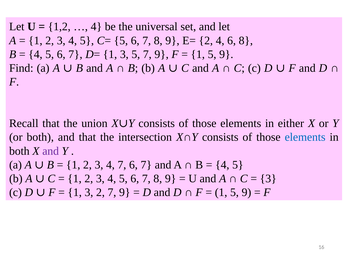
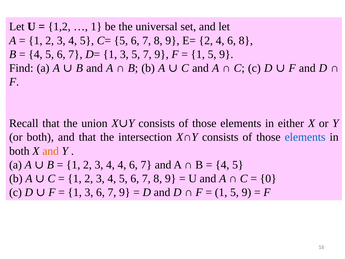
4: 4 -> 1 (96, 27)
and colour: purple -> orange (51, 151)
4 7: 7 -> 4 (122, 165)
3: 3 -> 0 (268, 178)
3 2: 2 -> 6 (100, 192)
